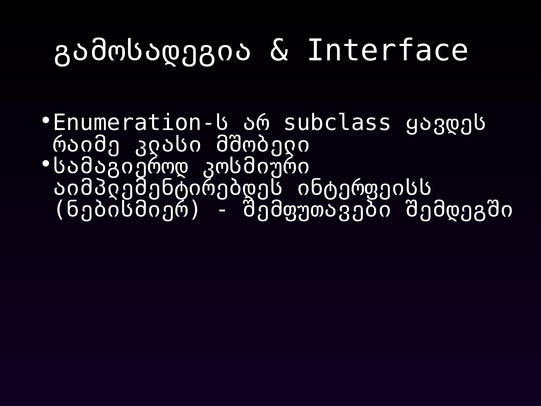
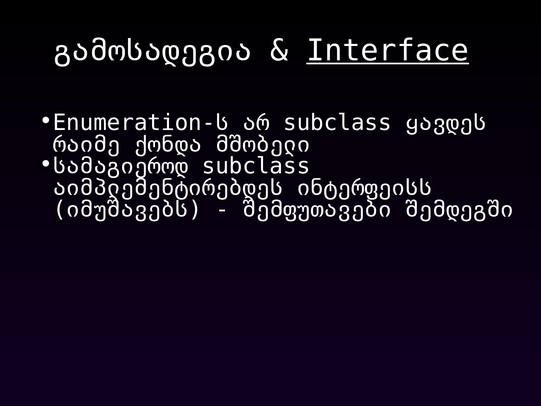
Interface underline: none -> present (388, 51)
კლასი: კლასი -> ქონდა (168, 144)
სამაგიეროდ კოსმიური: კოსმიური -> subclass (256, 166)
ნებისმიერ: ნებისმიერ -> იმუშავებს (127, 209)
